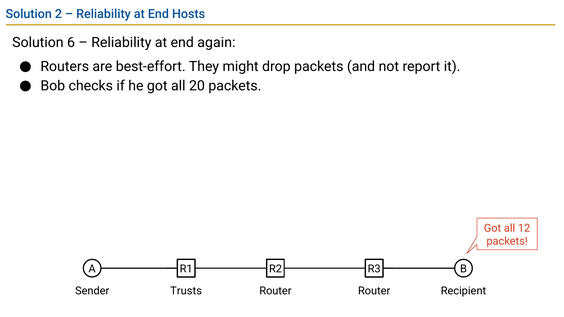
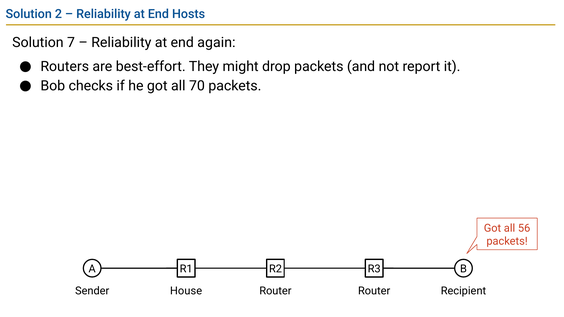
6: 6 -> 7 (71, 42)
20: 20 -> 70 (197, 86)
12: 12 -> 56 (524, 228)
Trusts: Trusts -> House (186, 291)
